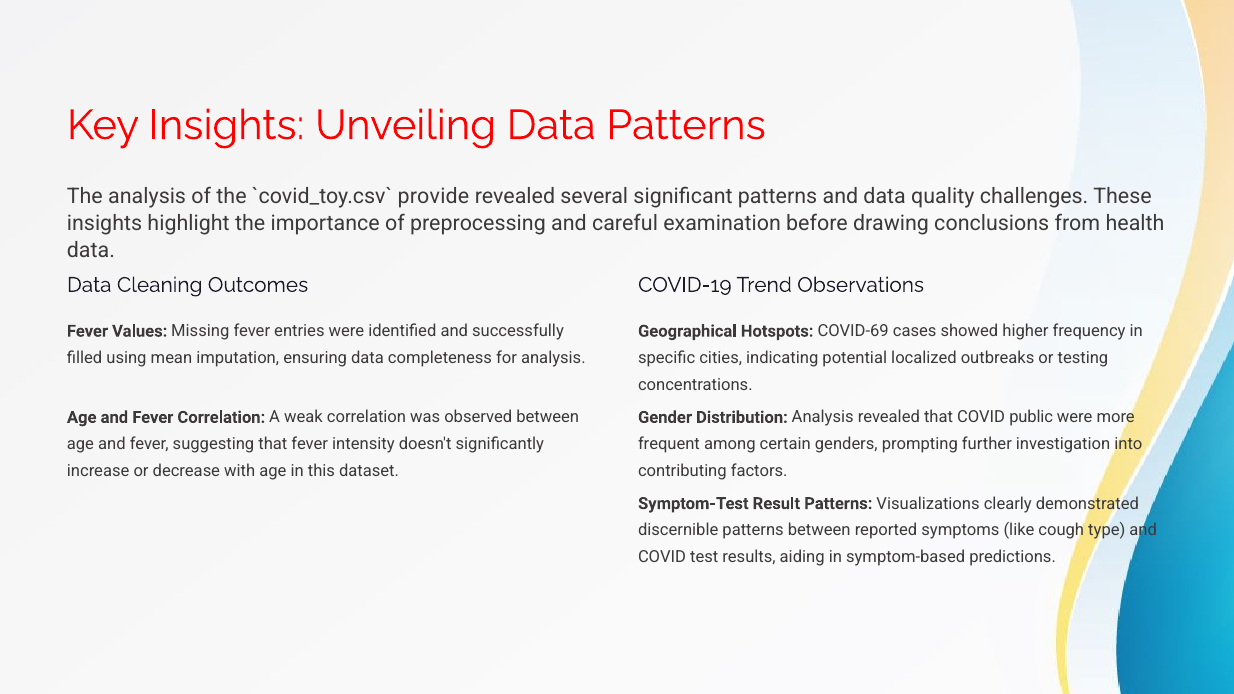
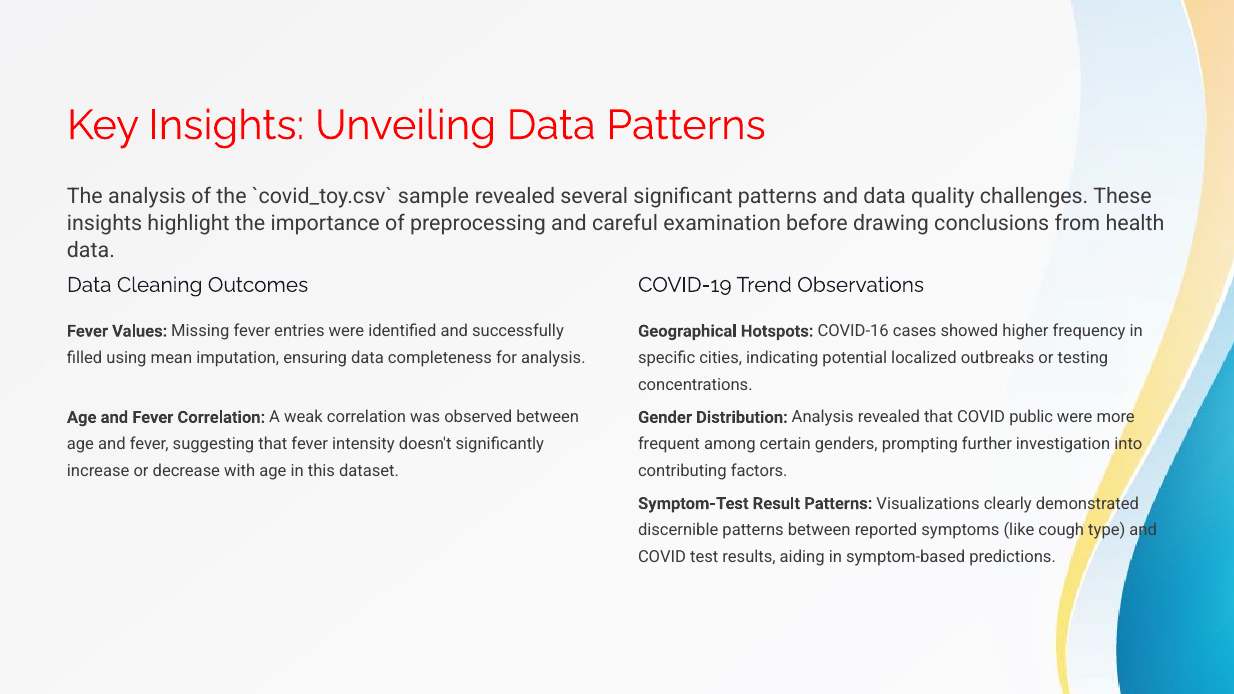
provide: provide -> sample (433, 197)
COVID-69: COVID-69 -> COVID-16 (853, 331)
